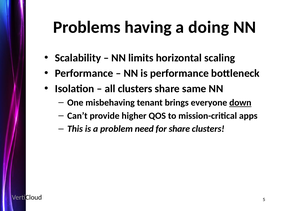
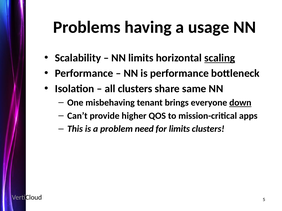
doing: doing -> usage (209, 27)
scaling underline: none -> present (220, 58)
for share: share -> limits (179, 129)
